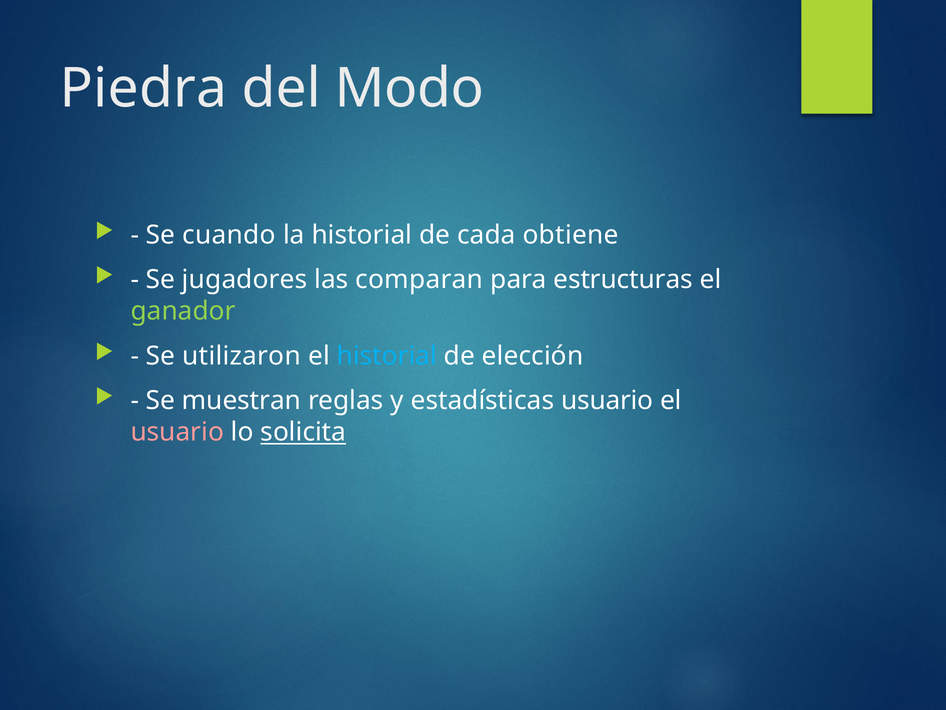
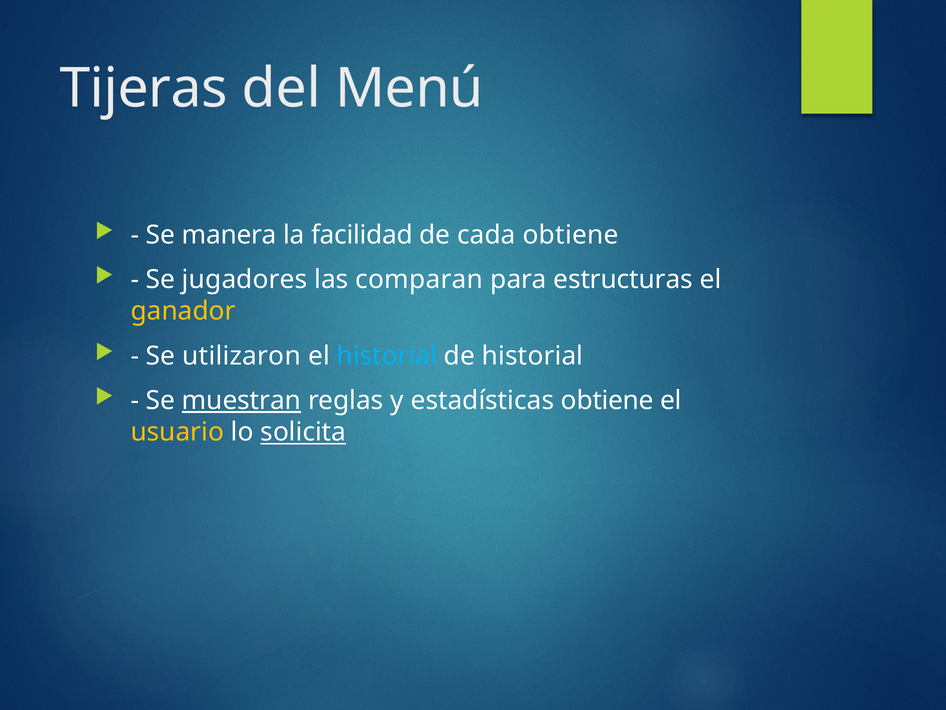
Piedra: Piedra -> Tijeras (144, 89)
Modo: Modo -> Menú (409, 89)
cuando: cuando -> manera (229, 235)
la historial: historial -> facilidad (362, 235)
ganador colour: light green -> yellow (183, 311)
de elección: elección -> historial (533, 356)
muestran underline: none -> present (242, 400)
estadísticas usuario: usuario -> obtiene (607, 400)
usuario colour: pink -> yellow (177, 432)
